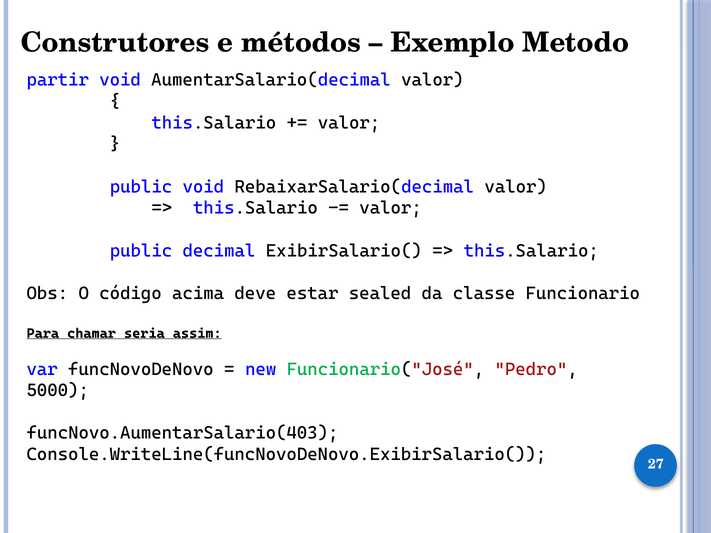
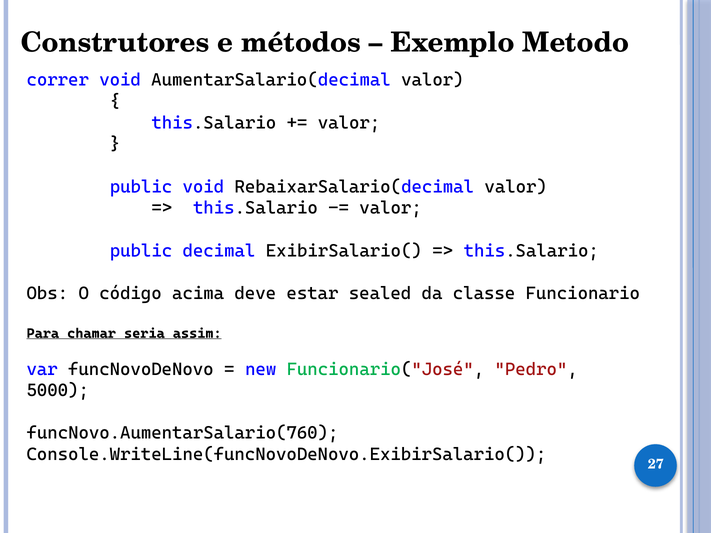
partir: partir -> correr (58, 80)
funcNovo.AumentarSalario(403: funcNovo.AumentarSalario(403 -> funcNovo.AumentarSalario(760 (182, 433)
